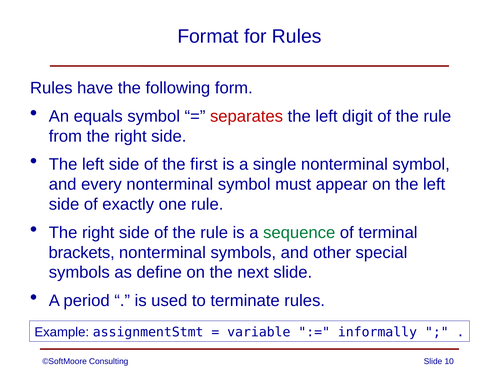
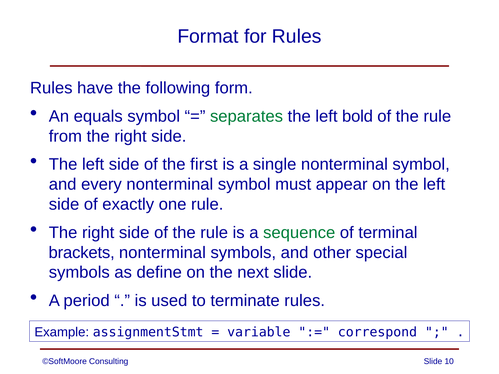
separates colour: red -> green (247, 116)
digit: digit -> bold (357, 116)
informally: informally -> correspond (377, 332)
